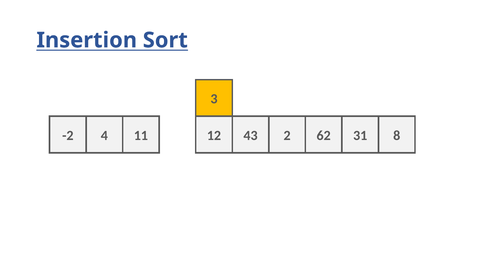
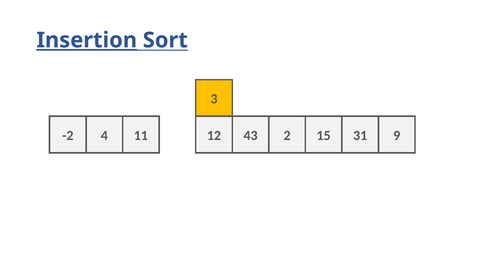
Insertion underline: none -> present (87, 40)
62: 62 -> 15 (324, 135)
8: 8 -> 9 (397, 135)
